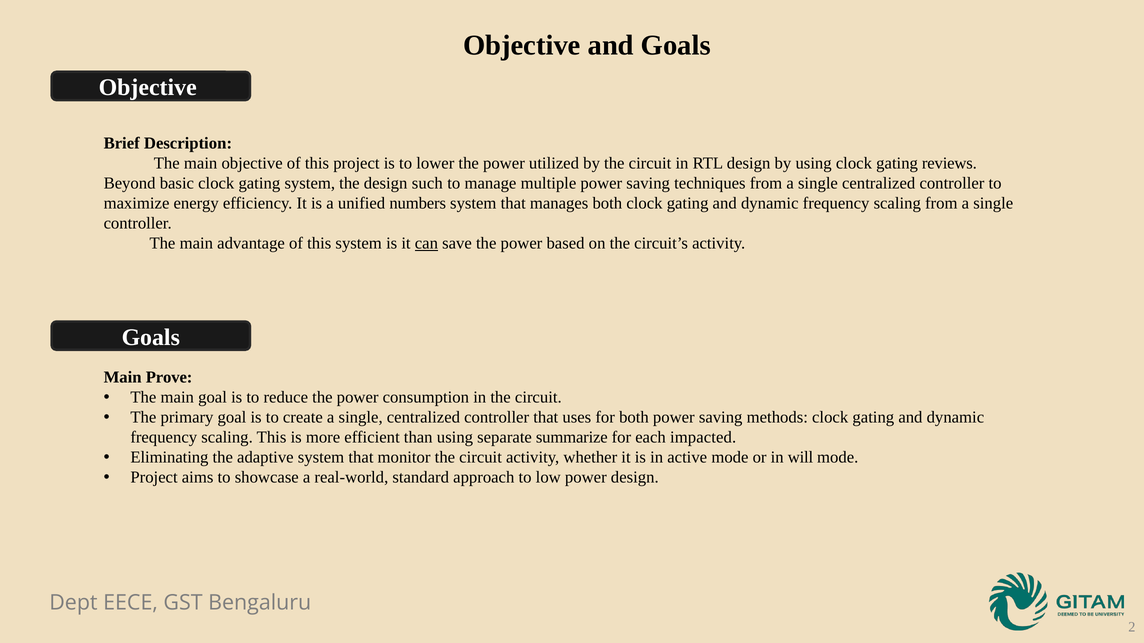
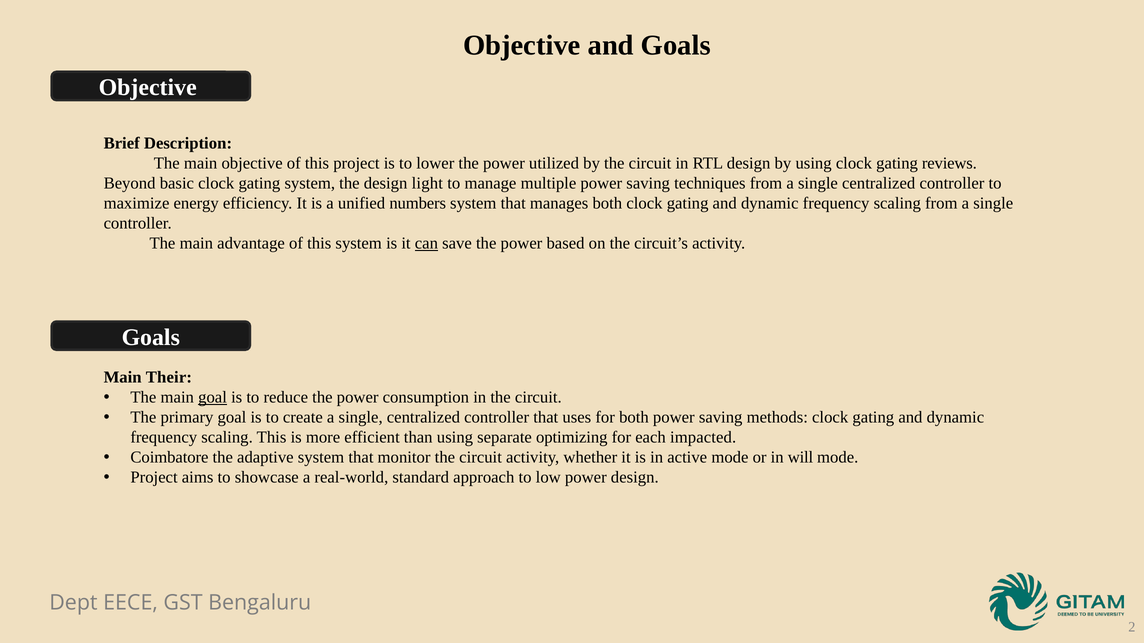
such: such -> light (427, 183)
Prove: Prove -> Their (169, 378)
goal underline: none -> present (213, 398)
summarize: summarize -> optimizing (572, 438)
Eliminating: Eliminating -> Coimbatore (169, 458)
